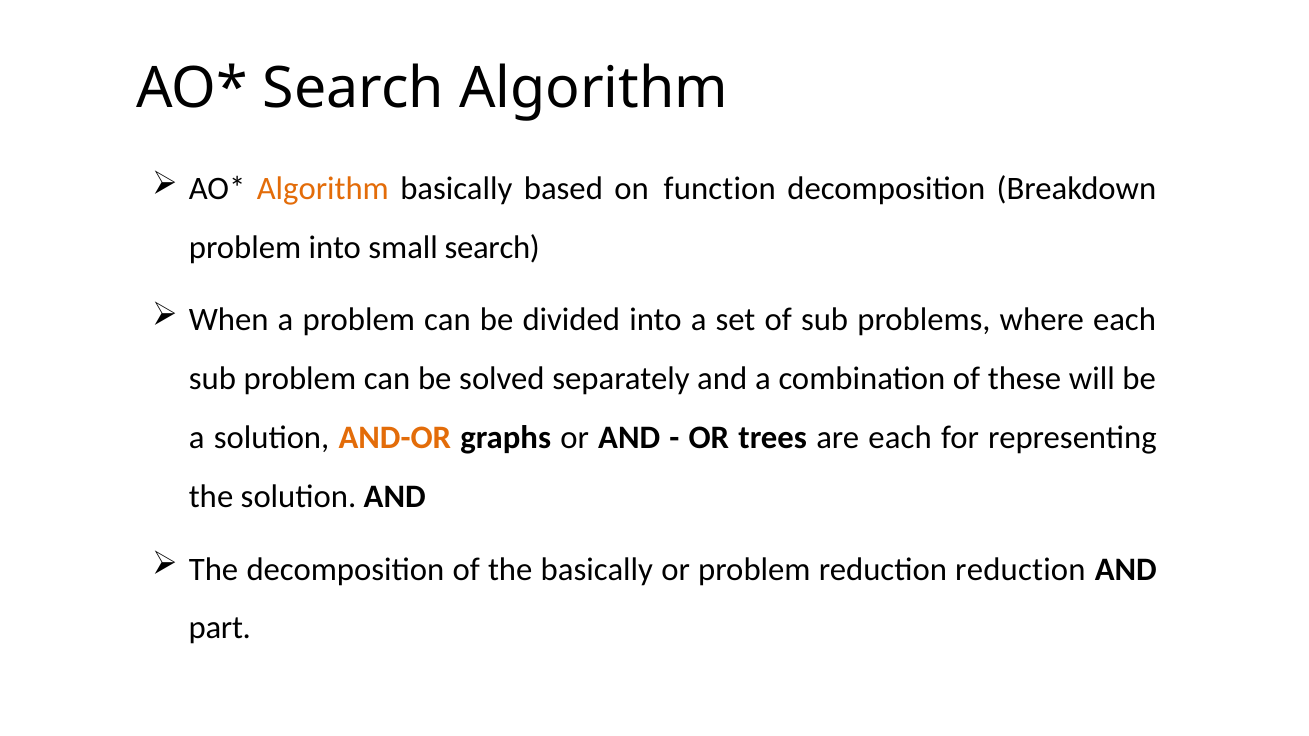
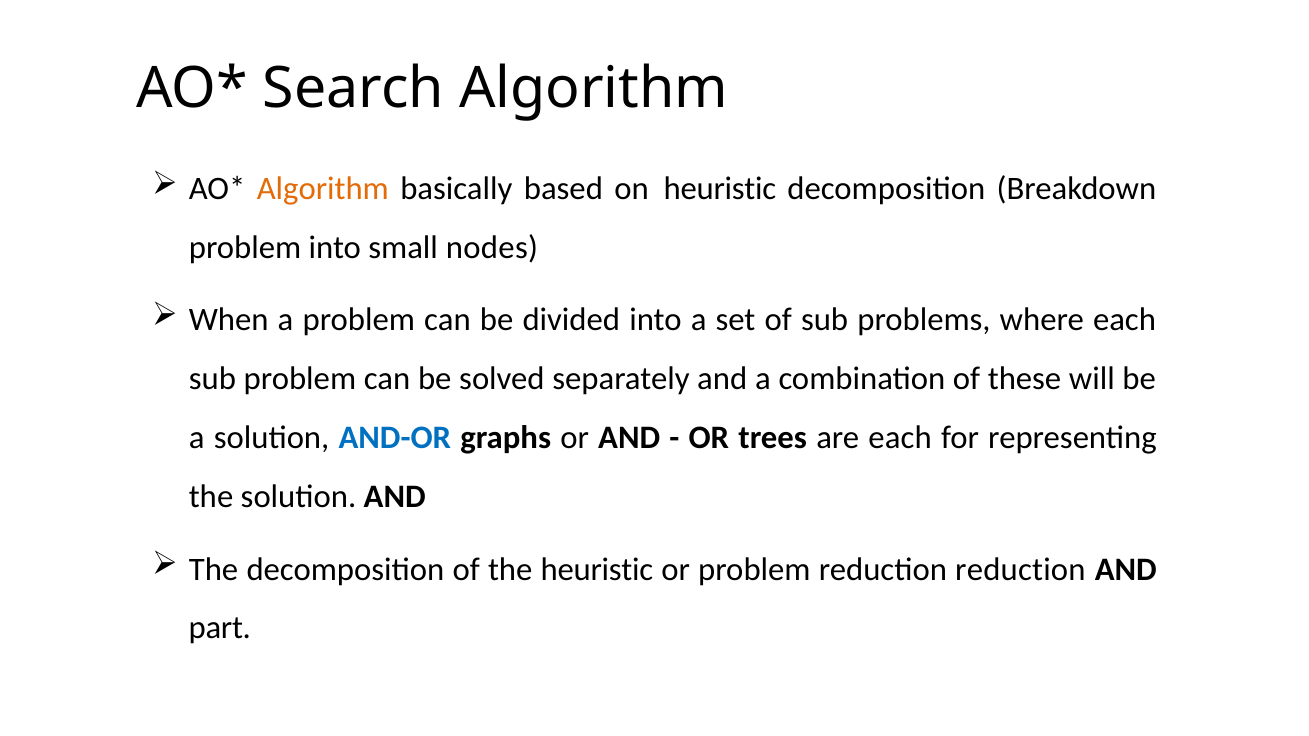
on function: function -> heuristic (720, 189)
small search: search -> nodes (492, 248)
AND-OR colour: orange -> blue (395, 438)
the basically: basically -> heuristic (597, 569)
